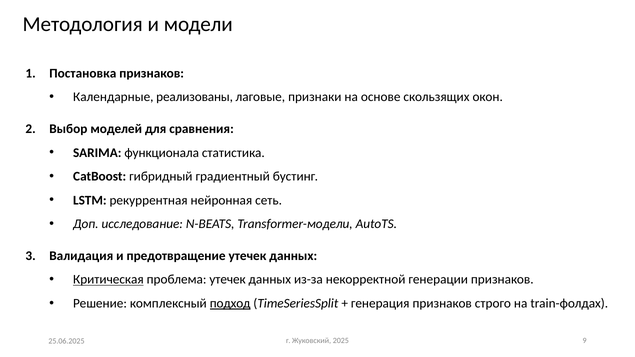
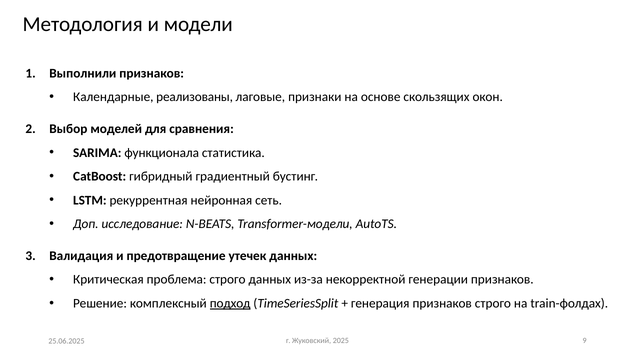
Постановка: Постановка -> Выполнили (83, 73)
Критическая underline: present -> none (108, 280)
проблема утечек: утечек -> строго (228, 280)
